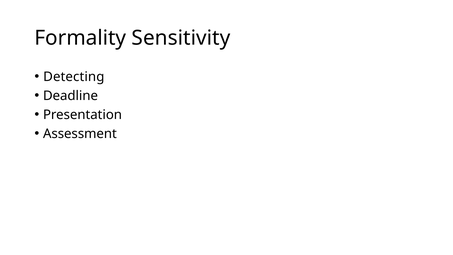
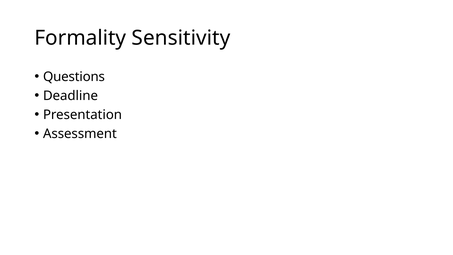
Detecting: Detecting -> Questions (74, 77)
